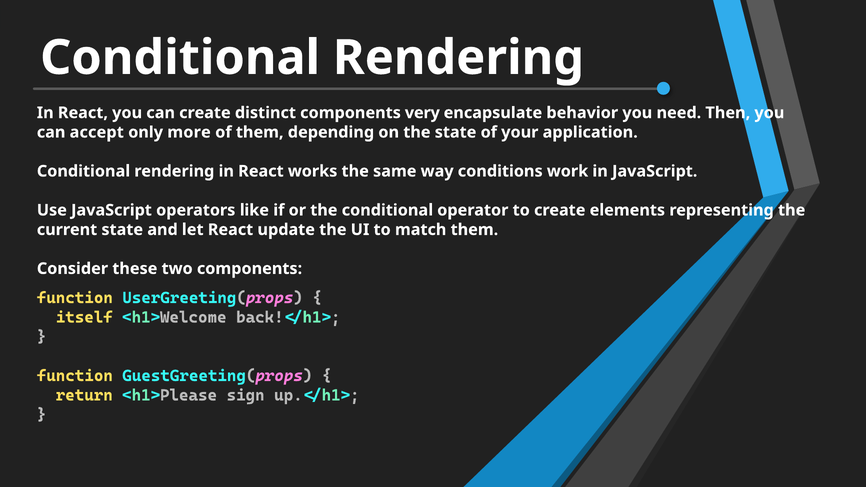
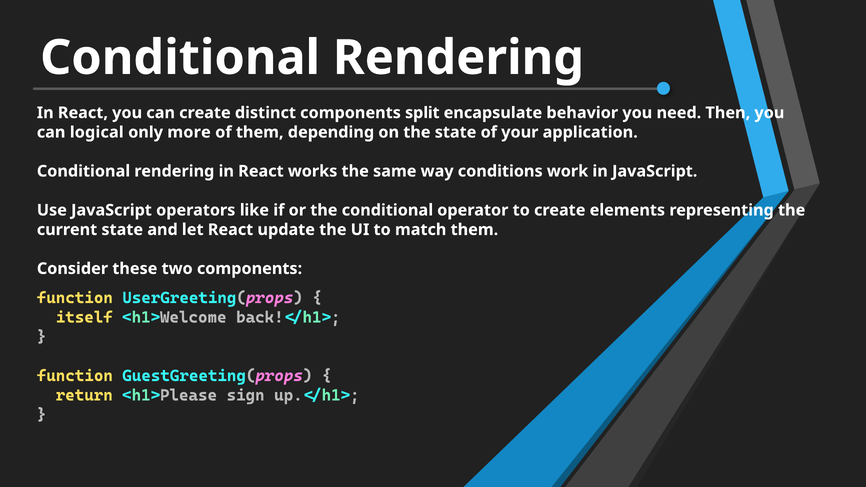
very: very -> split (422, 113)
accept: accept -> logical (97, 132)
